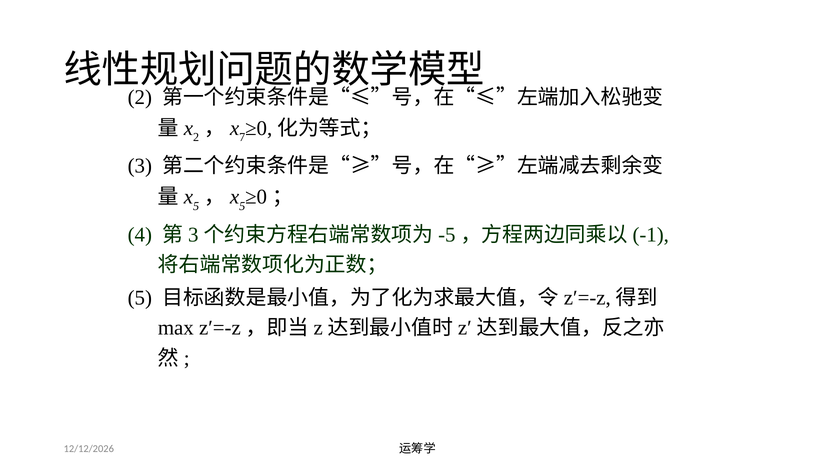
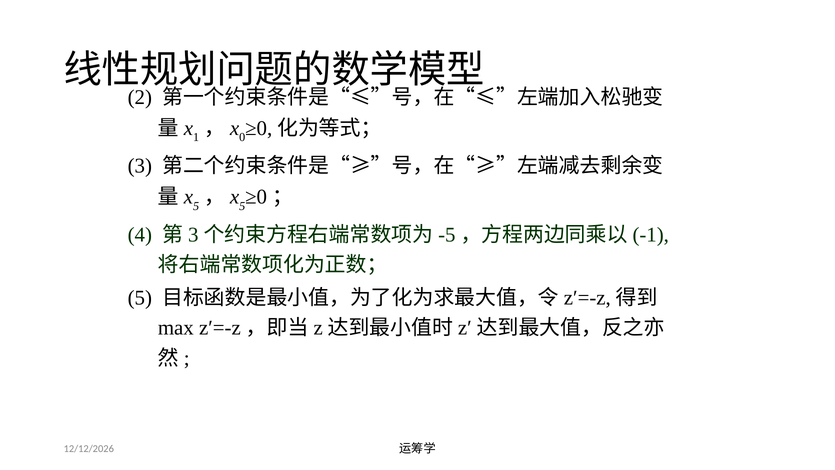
2: 2 -> 1 (196, 137)
7: 7 -> 0 (242, 137)
